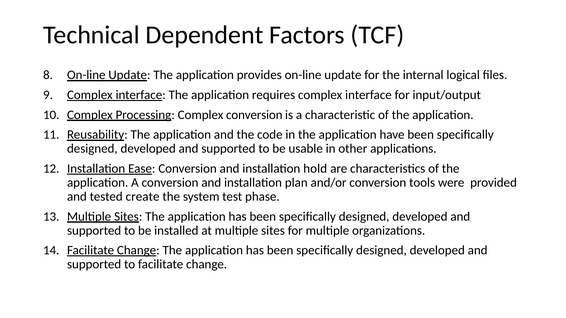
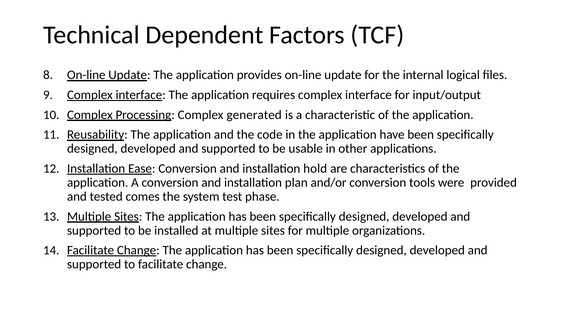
Complex conversion: conversion -> generated (254, 115)
create: create -> comes (143, 197)
